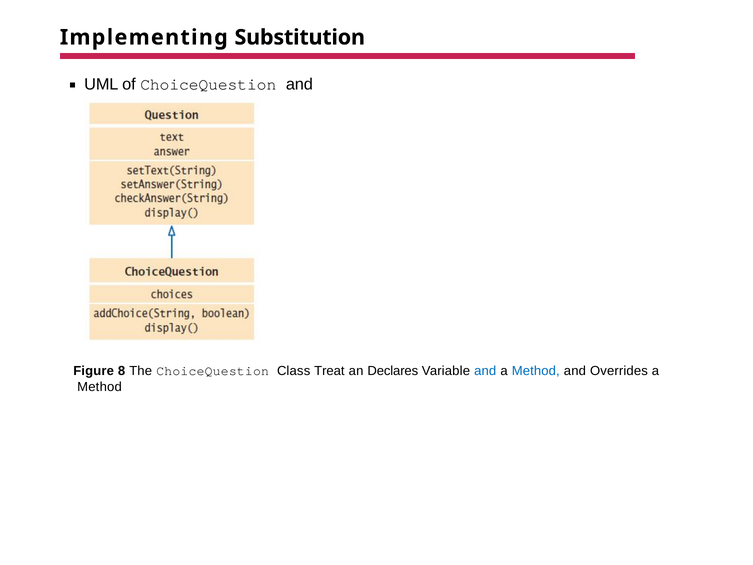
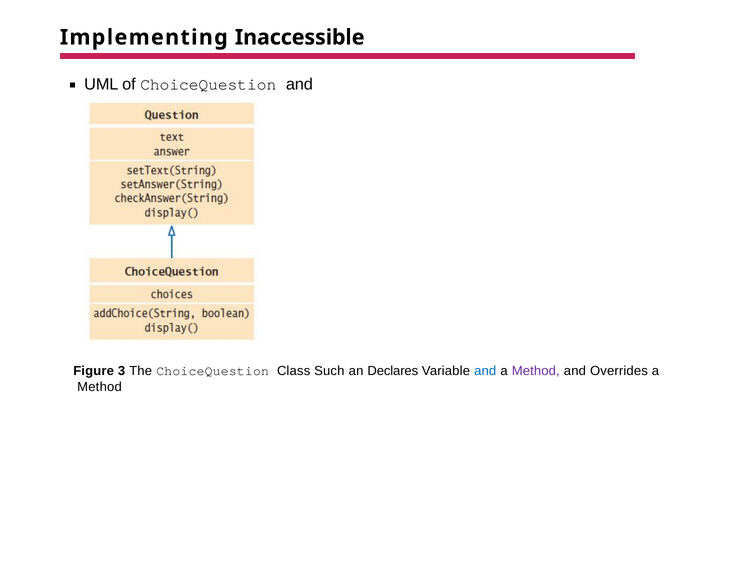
Substitution: Substitution -> Inaccessible (300, 37)
8: 8 -> 3 (122, 371)
Treat: Treat -> Such (329, 371)
Method colour: blue -> purple (536, 371)
